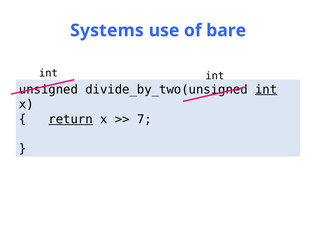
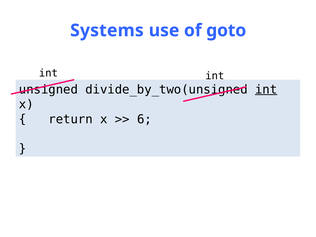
bare: bare -> goto (226, 30)
return underline: present -> none (71, 119)
7: 7 -> 6 (144, 119)
